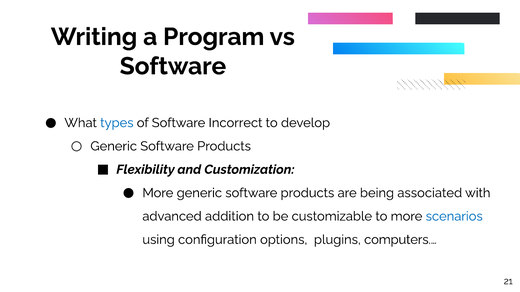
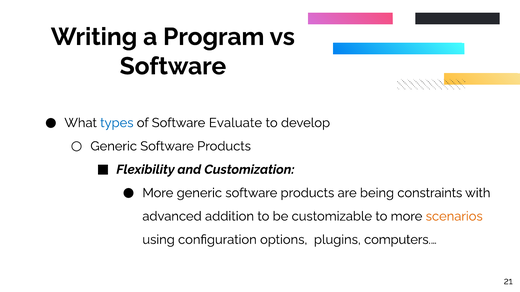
Incorrect: Incorrect -> Evaluate (235, 123)
associated: associated -> constraints (430, 193)
scenarios colour: blue -> orange (454, 217)
